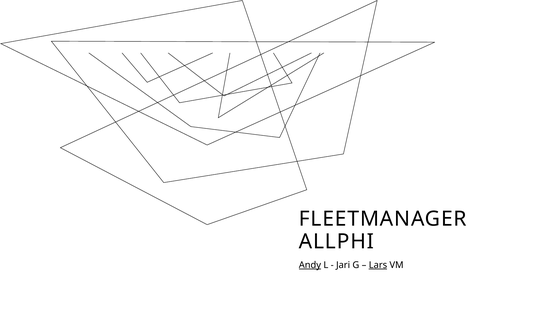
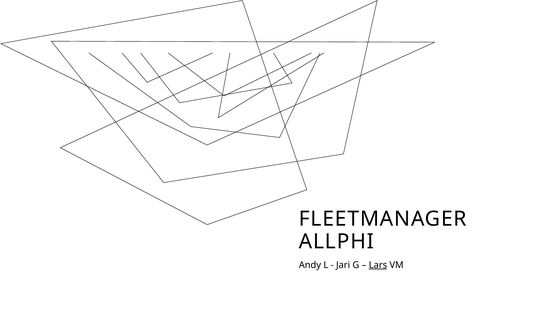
Andy underline: present -> none (310, 265)
